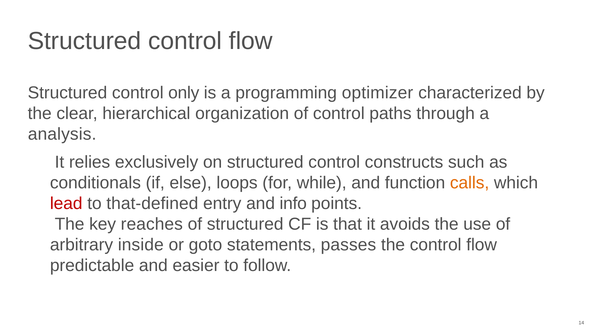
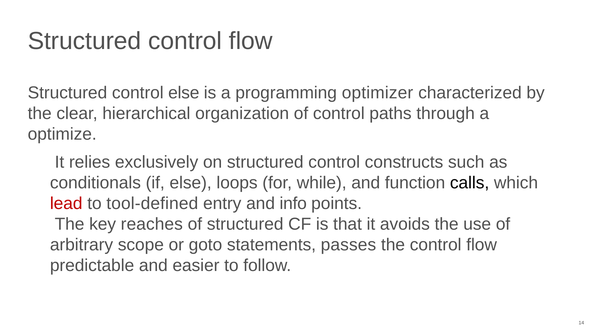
control only: only -> else (184, 93)
analysis: analysis -> optimize (62, 134)
calls colour: orange -> black (470, 183)
that-defined: that-defined -> tool-defined (152, 204)
inside: inside -> scope (141, 245)
